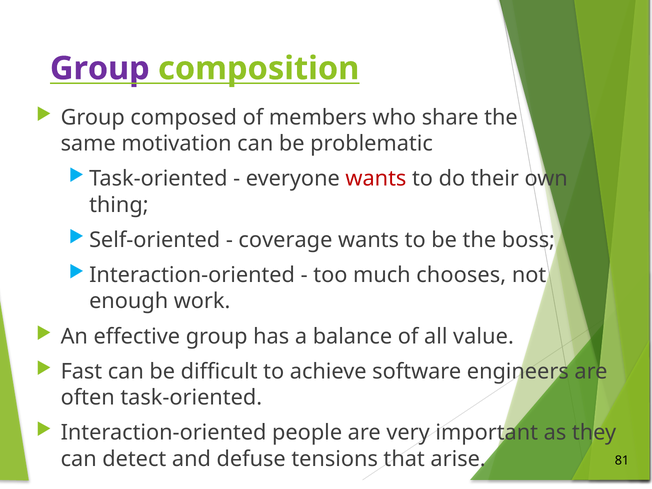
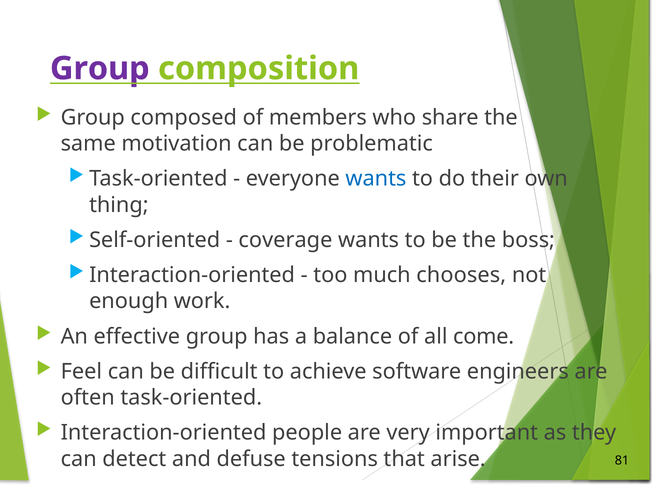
wants colour: red -> blue (376, 179)
value: value -> come (484, 336)
Fast: Fast -> Feel (81, 372)
